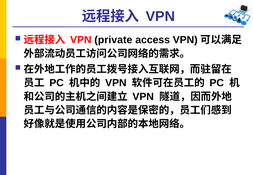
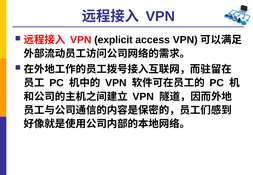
private: private -> explicit (113, 40)
